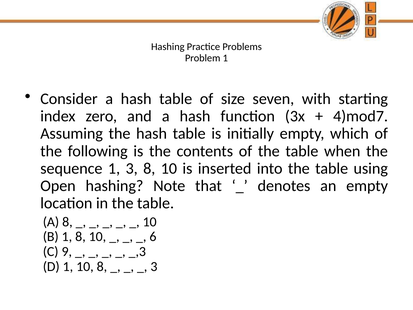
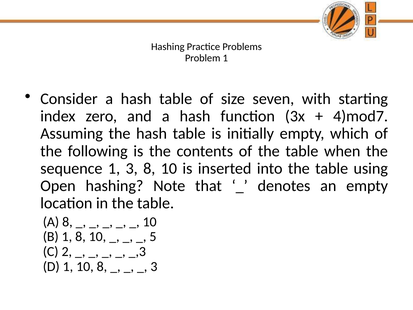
6: 6 -> 5 (153, 237)
9: 9 -> 2 (67, 251)
